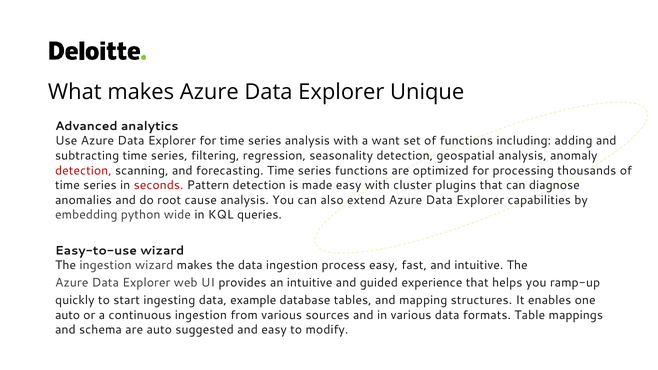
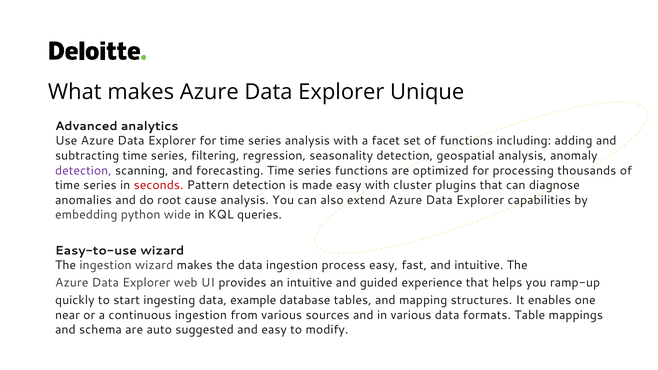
want: want -> facet (386, 141)
detection colour: red -> purple (83, 171)
auto: auto -> near (68, 315)
